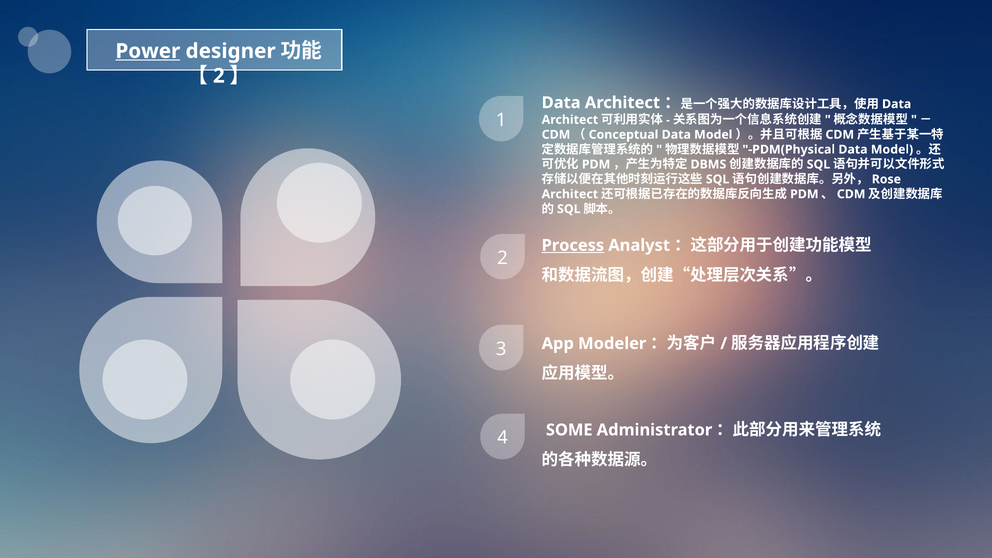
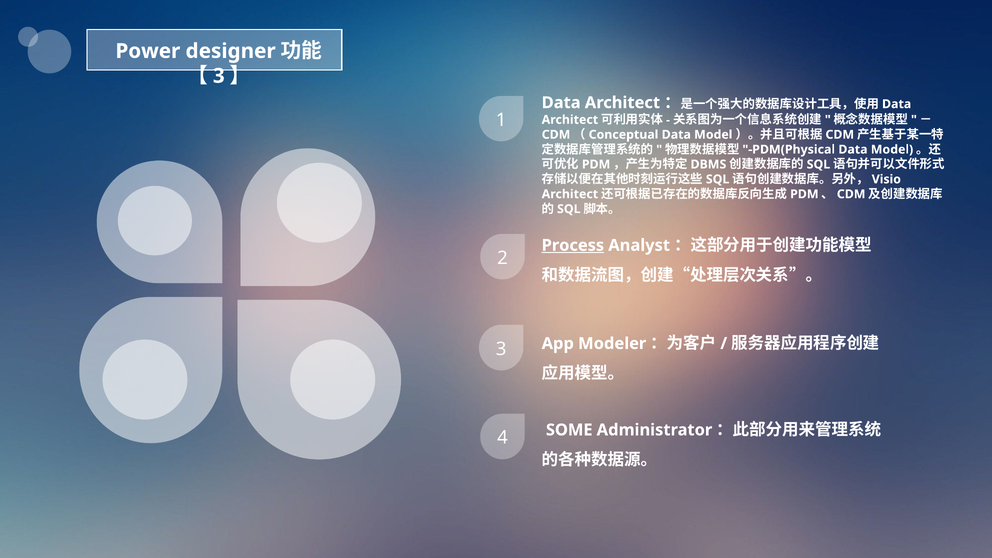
Power underline: present -> none (148, 51)
2: 2 -> 3 (219, 76)
Rose: Rose -> Visio (886, 179)
